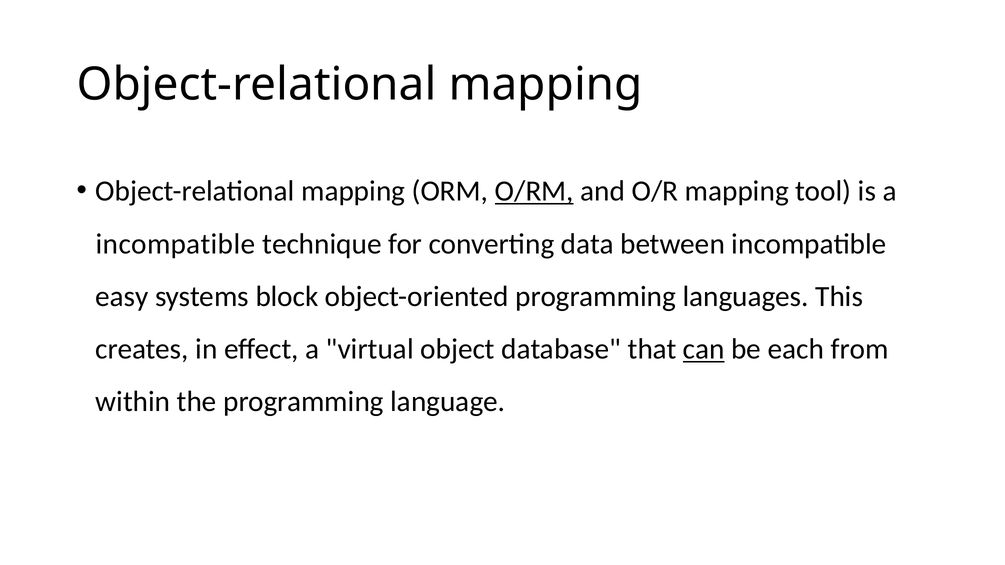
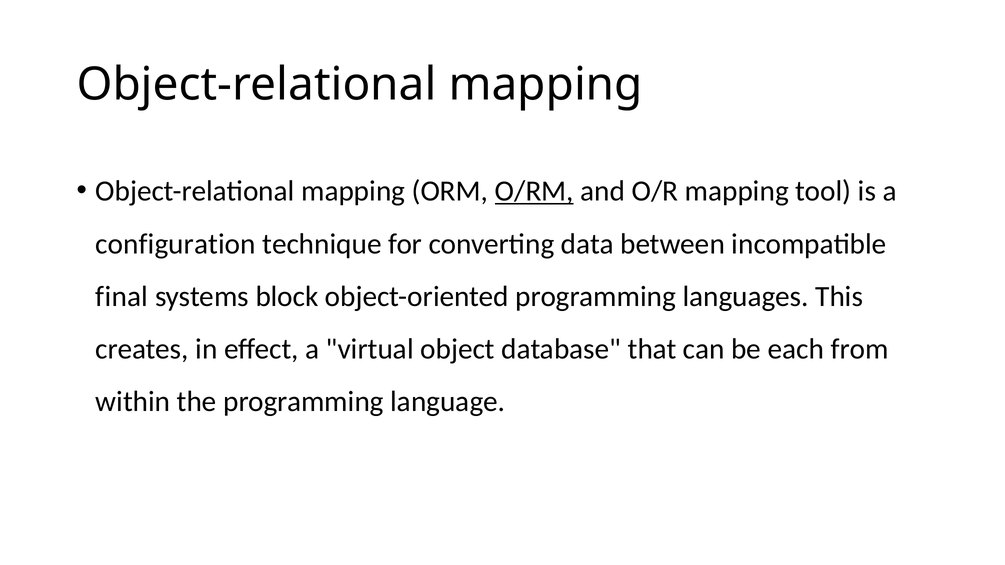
incompatible: incompatible -> configuration (176, 244)
easy: easy -> final (122, 297)
can underline: present -> none (704, 349)
